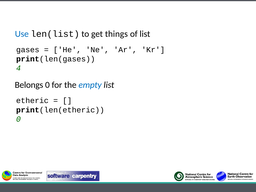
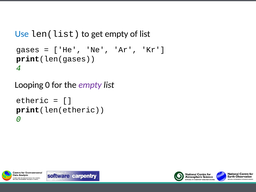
get things: things -> empty (116, 34)
Belongs: Belongs -> Looping (29, 85)
empty colour: blue -> purple (90, 85)
